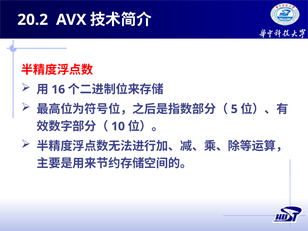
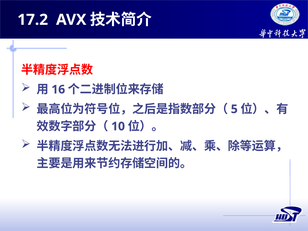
20.2: 20.2 -> 17.2 (33, 20)
